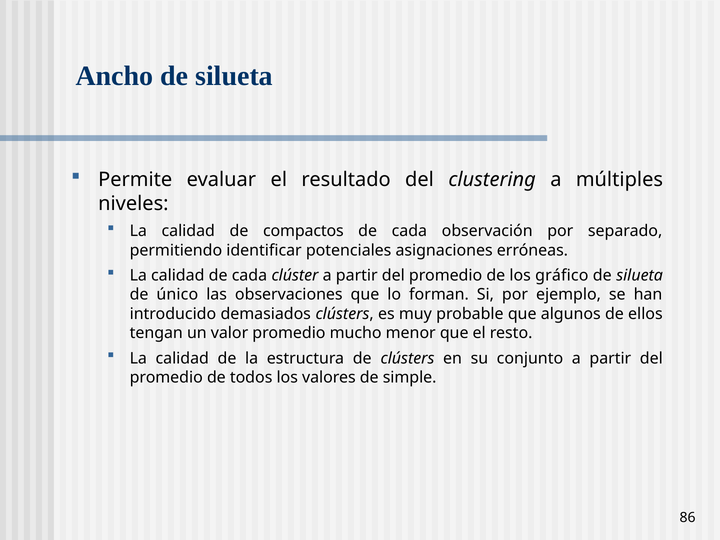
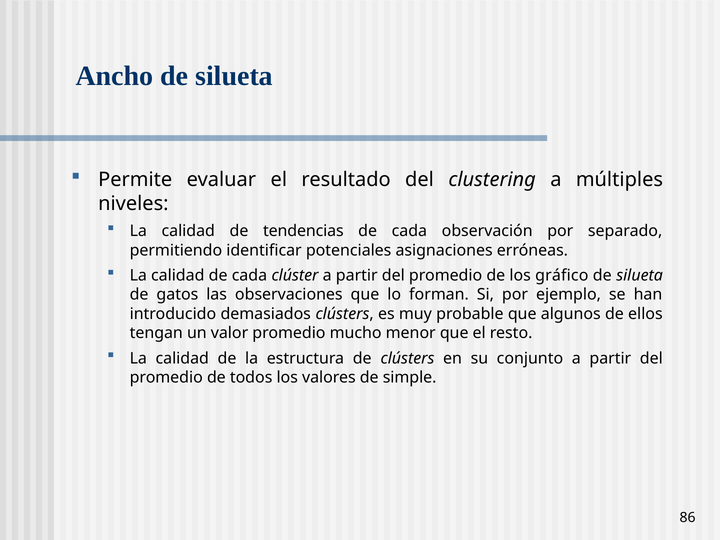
compactos: compactos -> tendencias (303, 231)
único: único -> gatos (177, 295)
